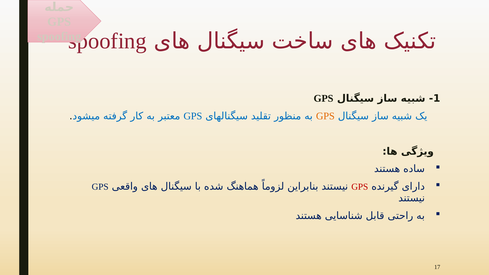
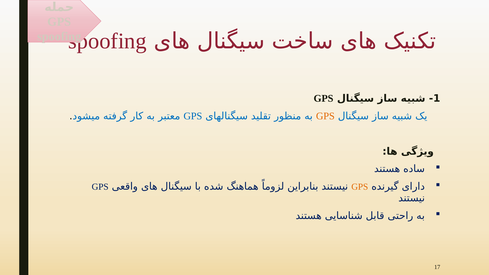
GPS colour: red -> orange (360, 187)
